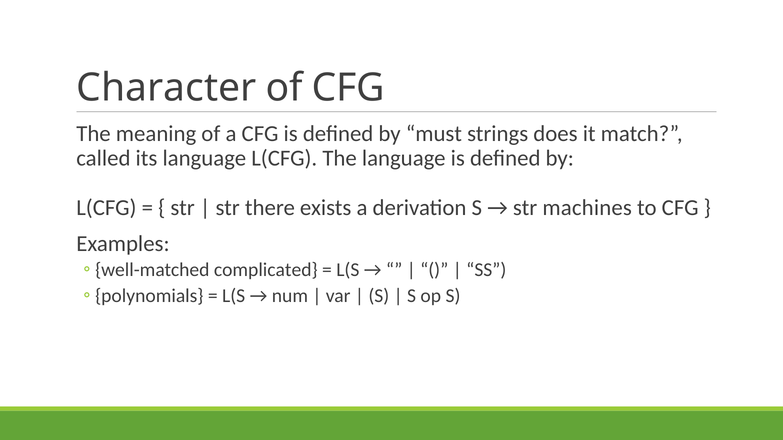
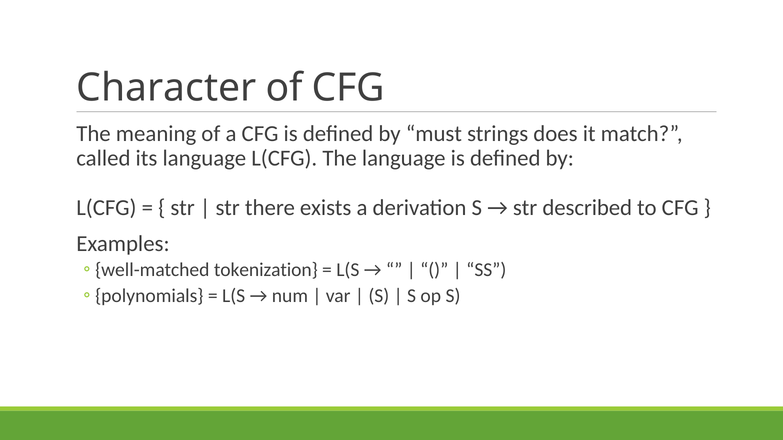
machines: machines -> described (587, 208)
complicated: complicated -> tokenization (266, 270)
